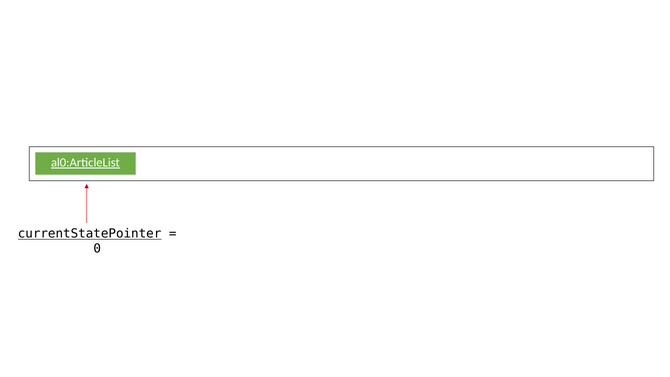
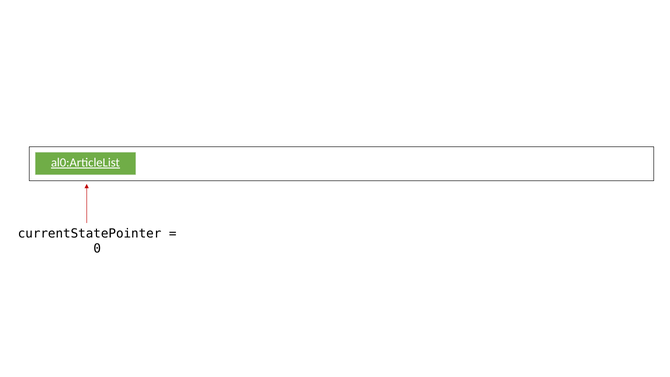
currentStatePointer underline: present -> none (90, 234)
